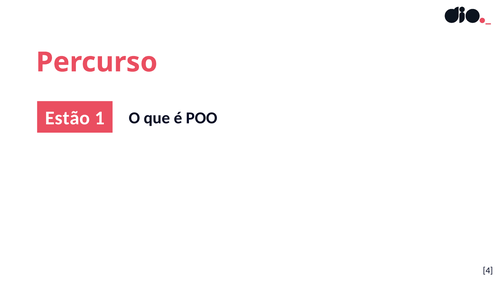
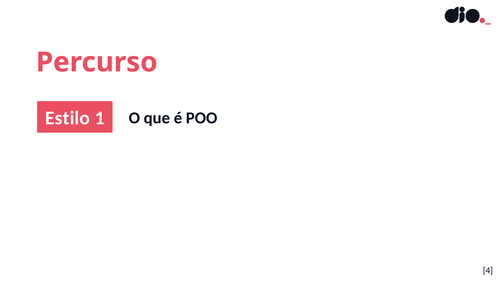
Estão: Estão -> Estilo (68, 118)
